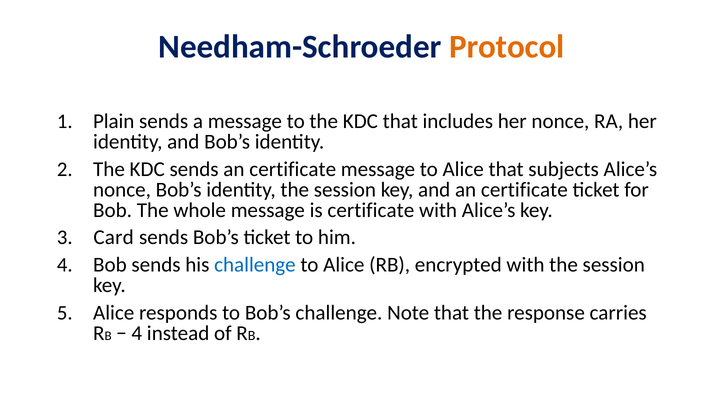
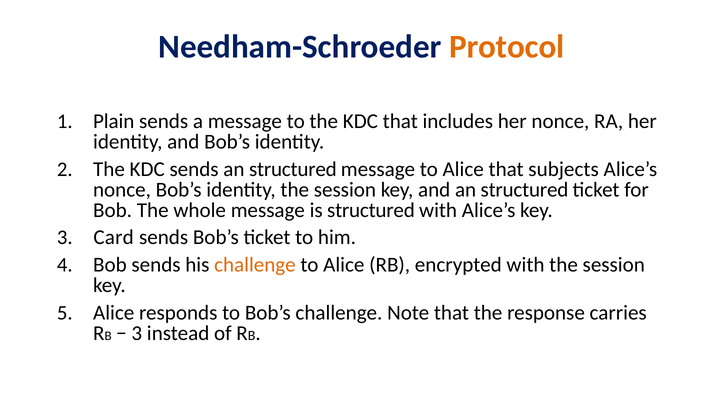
sends an certificate: certificate -> structured (293, 169)
and an certificate: certificate -> structured (524, 190)
is certificate: certificate -> structured (371, 210)
challenge colour: blue -> orange (255, 265)
4: 4 -> 3 (137, 333)
